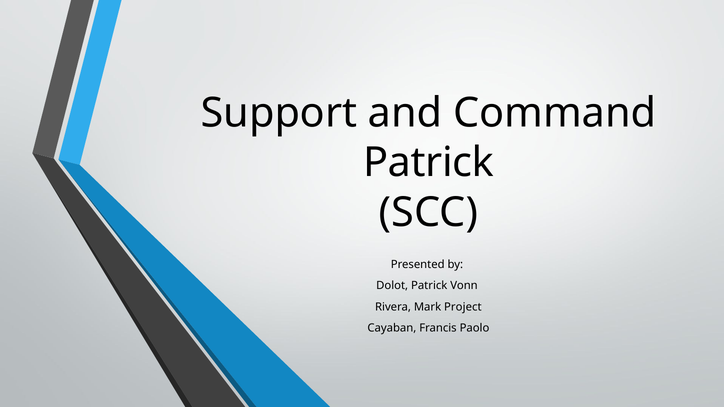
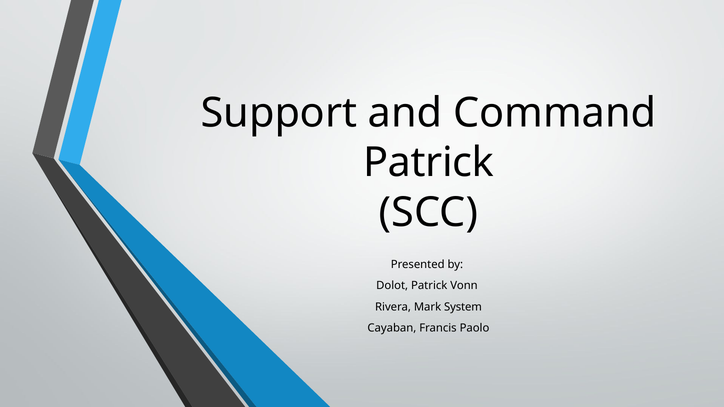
Project: Project -> System (463, 307)
